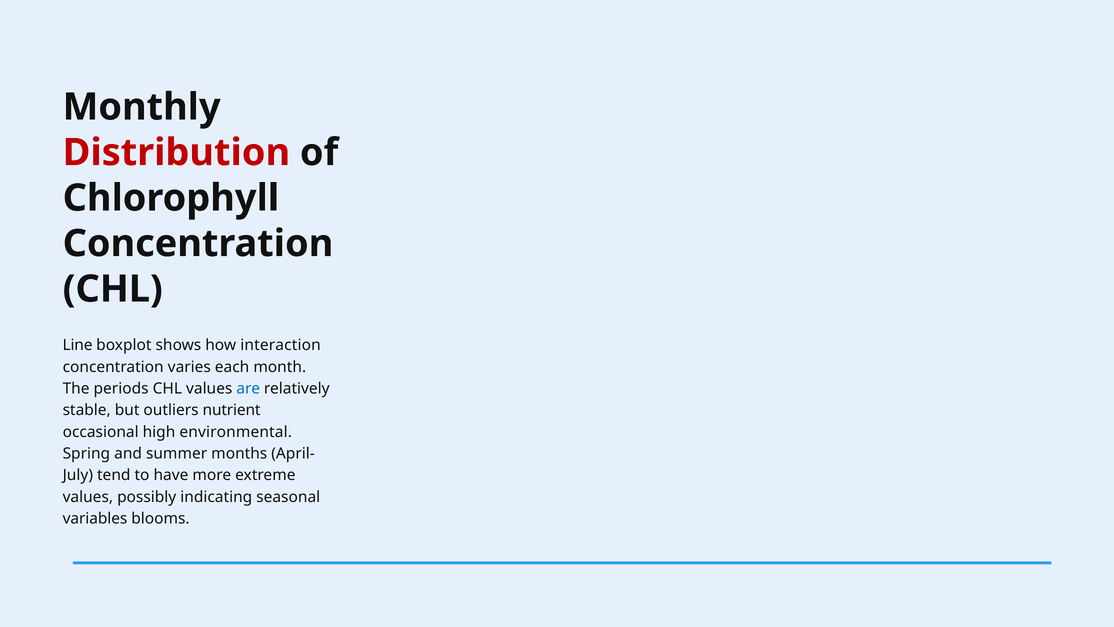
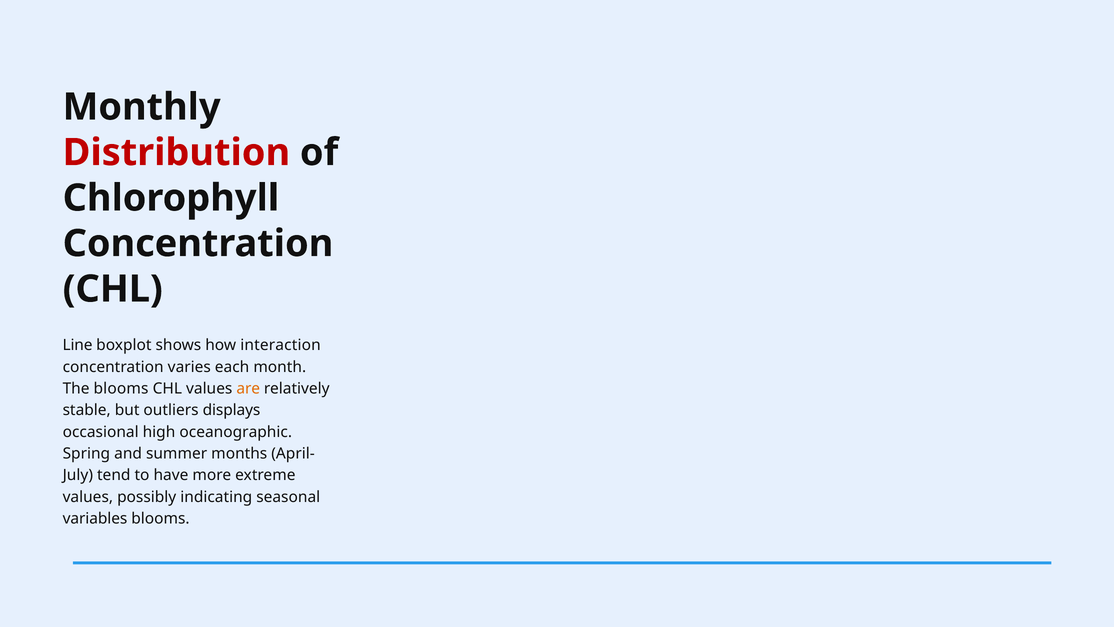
The periods: periods -> blooms (121, 388)
are colour: blue -> orange (248, 388)
nutrient: nutrient -> displays (232, 410)
environmental: environmental -> oceanographic (236, 432)
